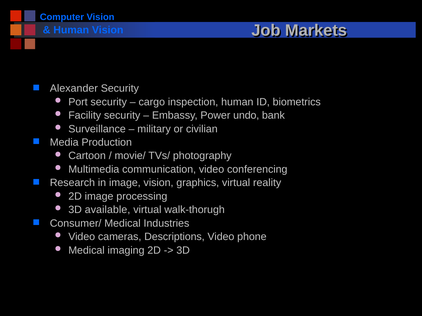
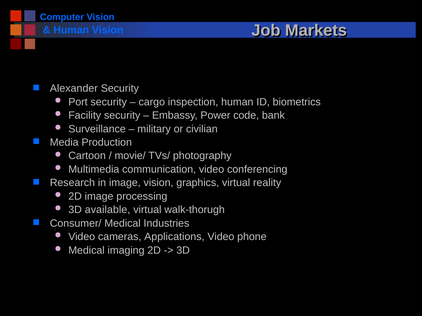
undo: undo -> code (246, 116)
Descriptions: Descriptions -> Applications (174, 237)
